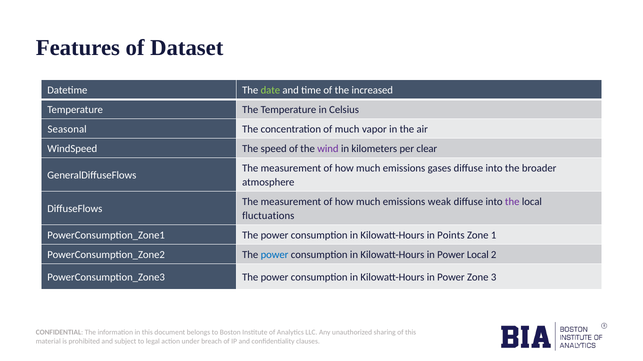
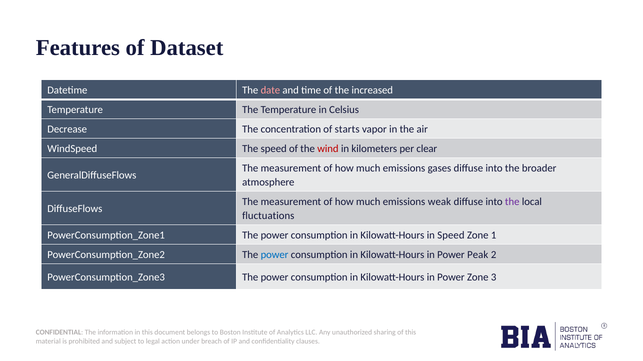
date colour: light green -> pink (270, 90)
Seasonal: Seasonal -> Decrease (67, 129)
of much: much -> starts (347, 129)
wind colour: purple -> red (328, 149)
in Points: Points -> Speed (451, 236)
Power Local: Local -> Peak (478, 255)
